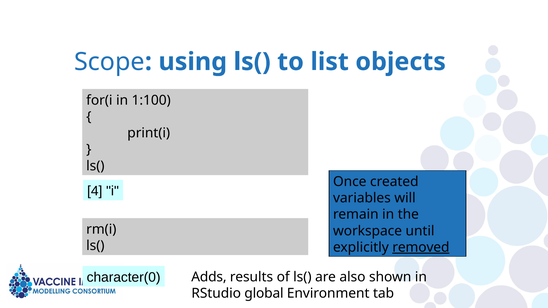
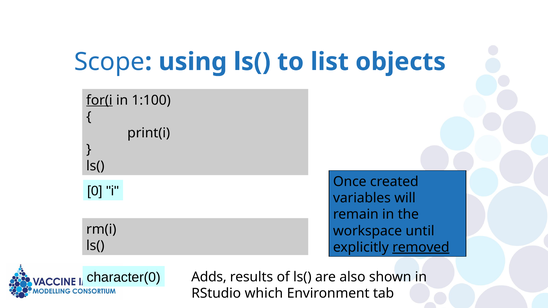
for(i underline: none -> present (99, 100)
4: 4 -> 0 (95, 191)
global: global -> which (264, 294)
